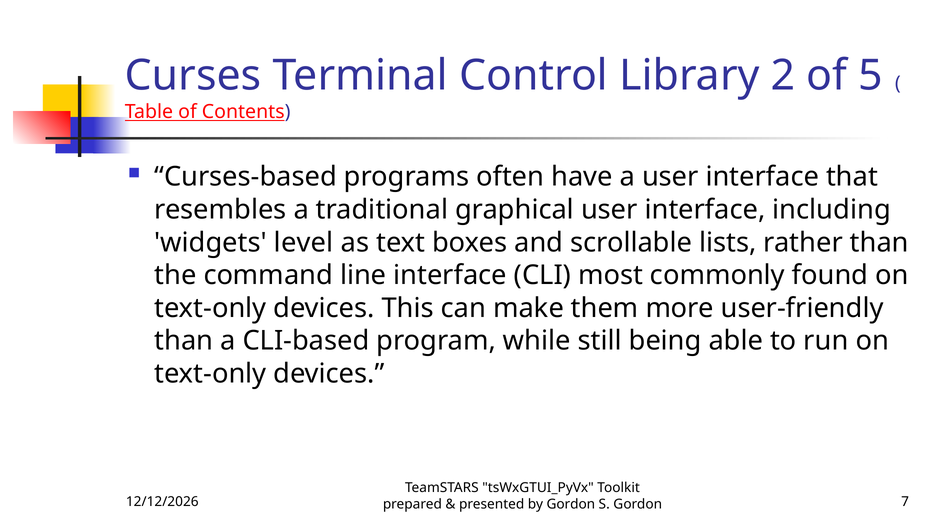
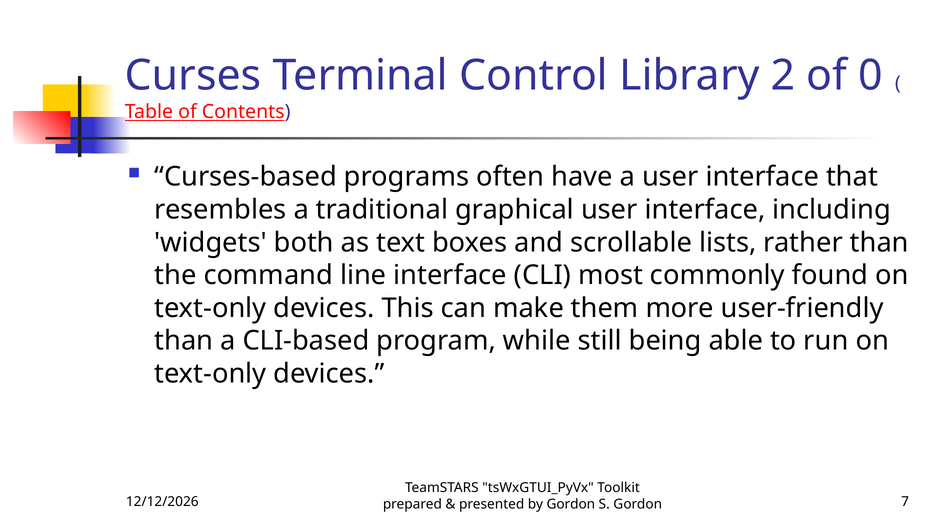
5: 5 -> 0 (871, 76)
level: level -> both (304, 242)
